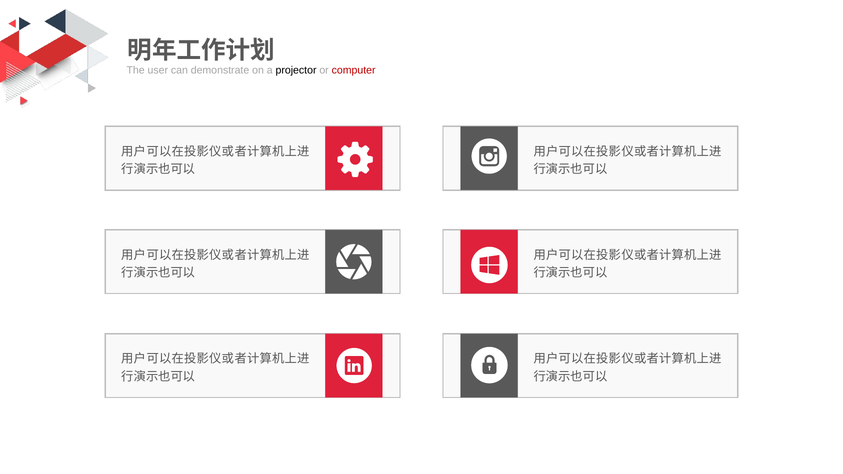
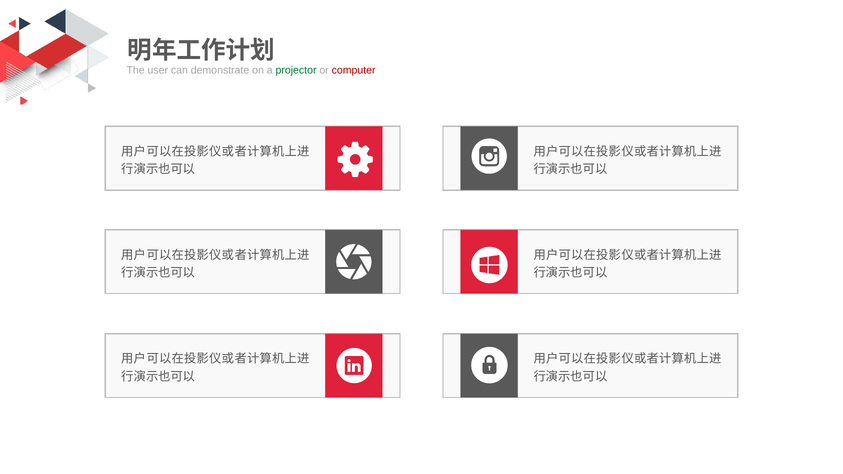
projector colour: black -> green (296, 70)
